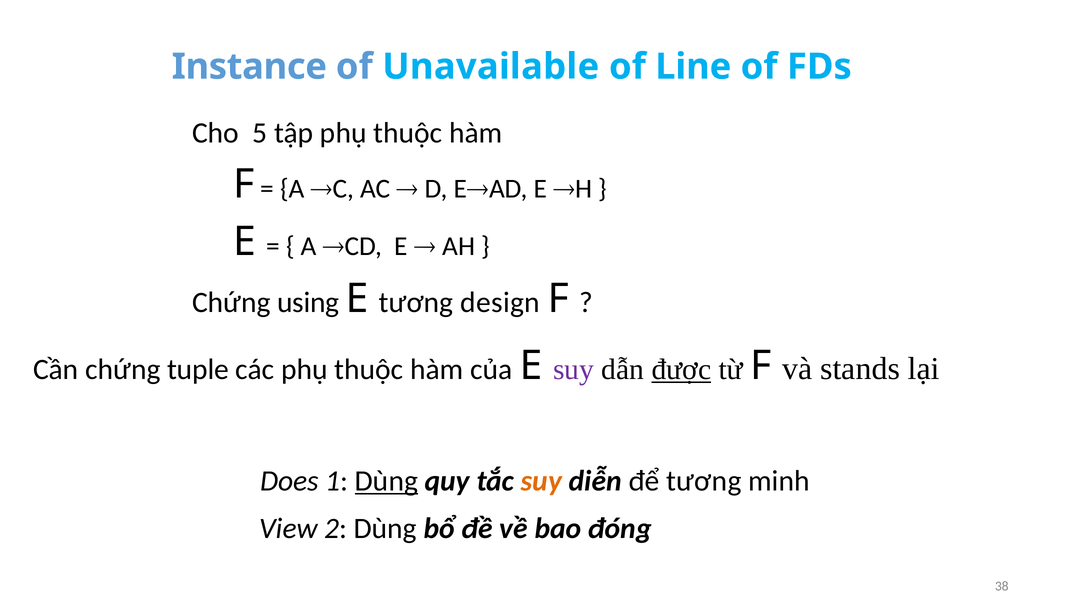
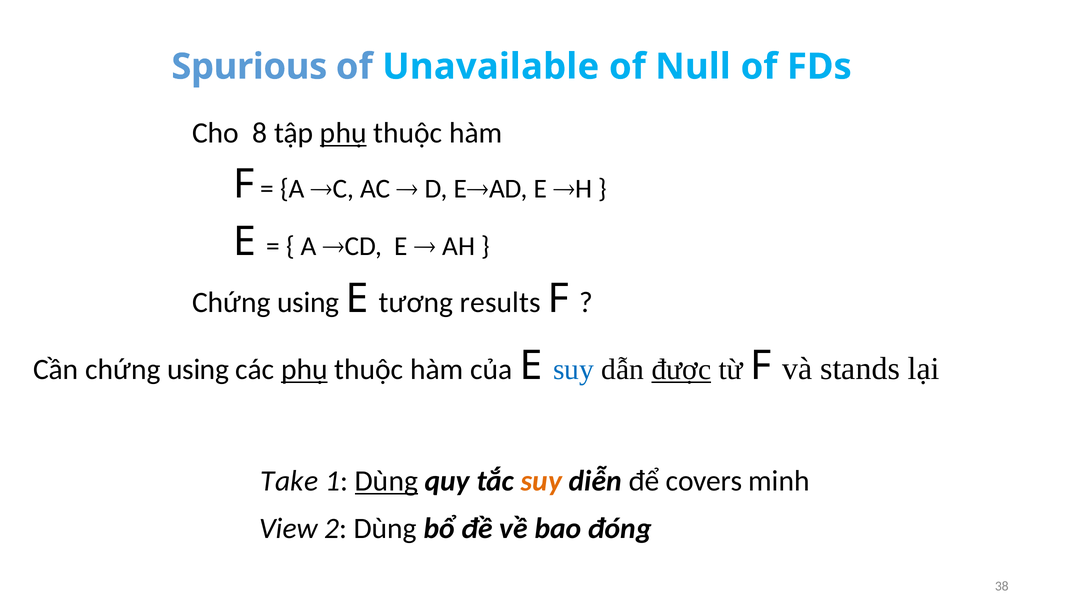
Instance: Instance -> Spurious (249, 67)
Line: Line -> Null (693, 67)
5: 5 -> 8 (260, 133)
phụ underline: none -> present (343, 133)
design: design -> results (500, 303)
Cần chứng tuple: tuple -> using (198, 370)
phụ underline: none -> present (304, 370)
suy colour: purple -> blue (574, 370)
Does: Does -> Take (289, 481)
để tương: tương -> covers (704, 481)
